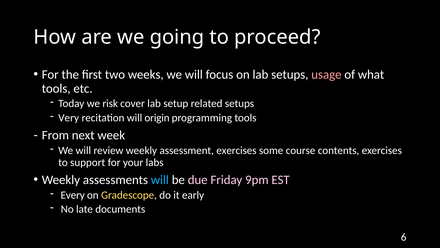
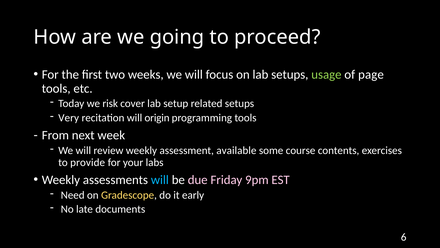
usage colour: pink -> light green (326, 74)
what: what -> page (371, 74)
assessment exercises: exercises -> available (236, 150)
support: support -> provide (88, 162)
Every: Every -> Need (73, 195)
